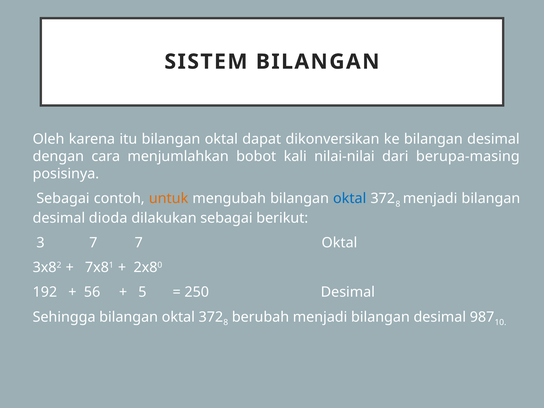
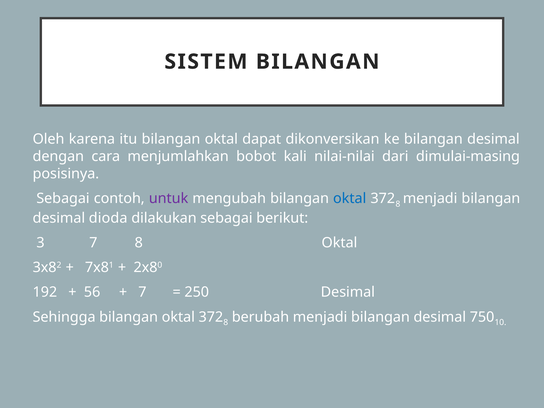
berupa-masing: berupa-masing -> dimulai-masing (468, 156)
untuk colour: orange -> purple (169, 198)
7 7: 7 -> 8 (139, 243)
5: 5 -> 7 (142, 292)
987: 987 -> 750 (482, 317)
